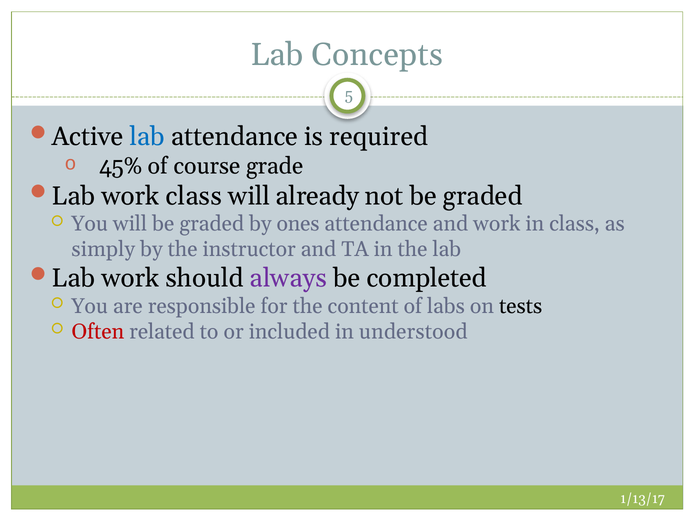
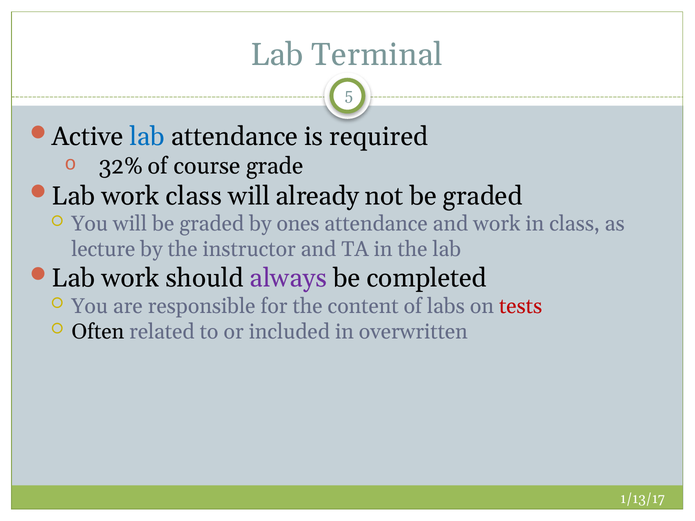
Concepts: Concepts -> Terminal (377, 55)
45%: 45% -> 32% (121, 166)
simply: simply -> lecture (103, 250)
tests colour: black -> red (521, 306)
Often colour: red -> black (98, 332)
understood: understood -> overwritten (413, 332)
